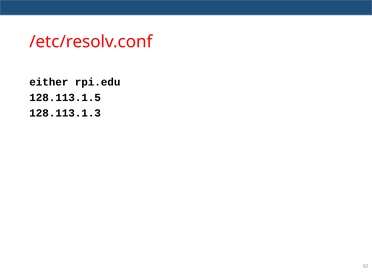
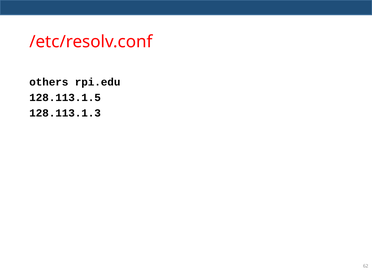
either: either -> others (49, 82)
